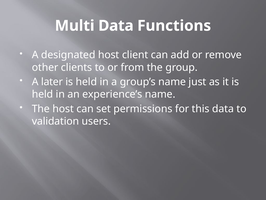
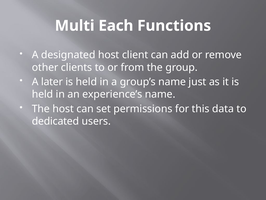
Multi Data: Data -> Each (116, 26)
validation: validation -> dedicated (55, 121)
